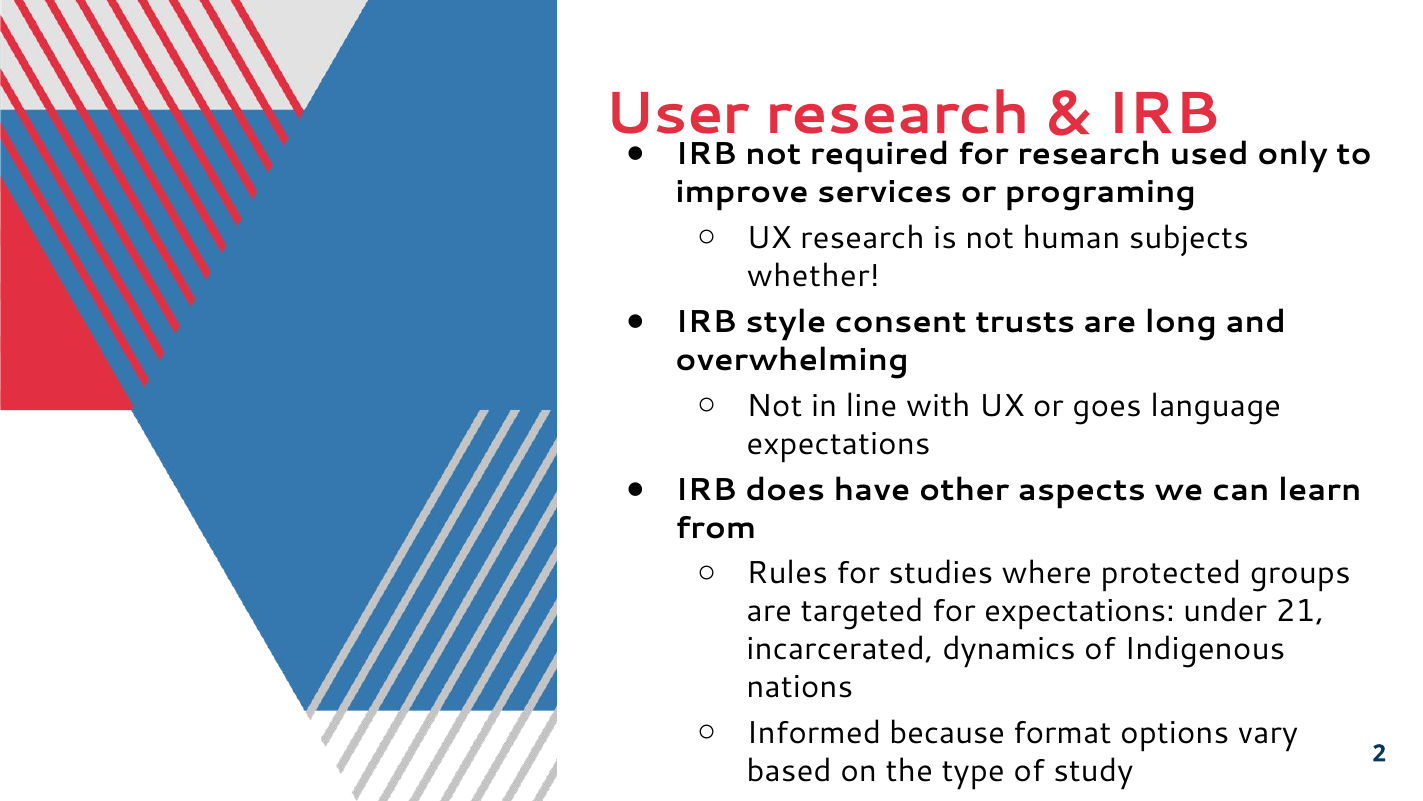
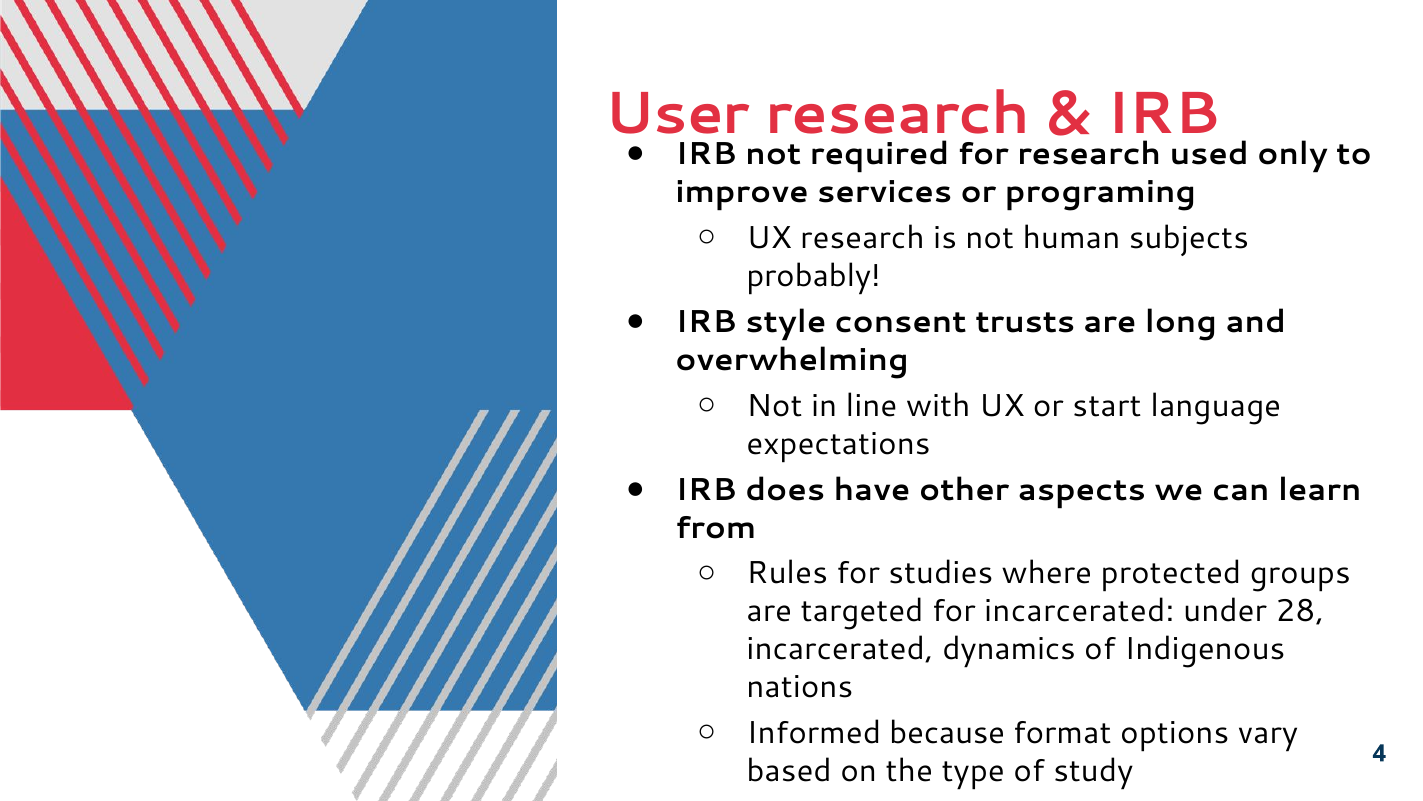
whether: whether -> probably (814, 276)
goes: goes -> start (1107, 406)
for expectations: expectations -> incarcerated (1079, 611)
21: 21 -> 28 (1300, 611)
2: 2 -> 4 (1379, 753)
